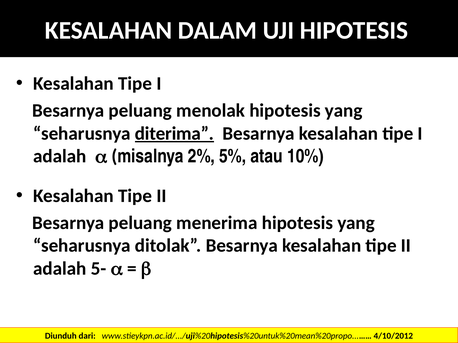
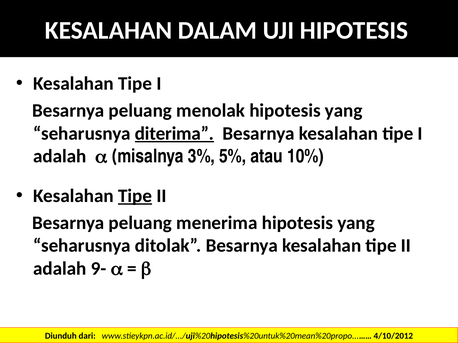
2%: 2% -> 3% (201, 157)
Tipe underline: none -> present (135, 196)
5-: 5- -> 9- (99, 269)
